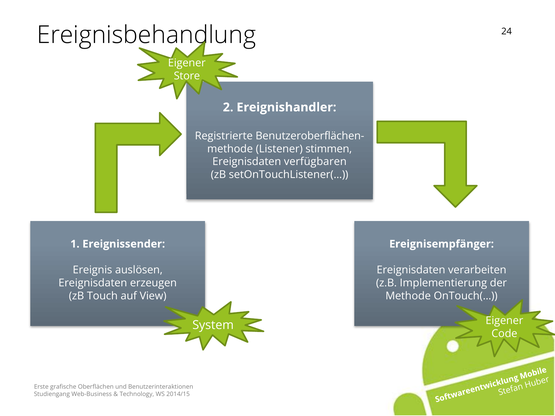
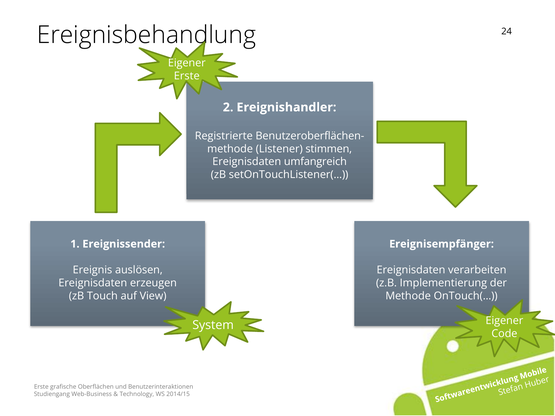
Store: Store -> Erste (187, 76)
verfügbaren: verfügbaren -> umfangreich (315, 162)
